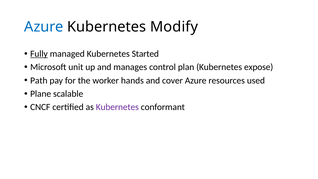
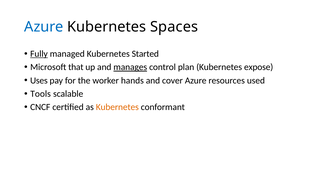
Modify: Modify -> Spaces (174, 27)
unit: unit -> that (76, 67)
manages underline: none -> present (130, 67)
Path: Path -> Uses (39, 80)
Plane: Plane -> Tools (41, 94)
Kubernetes colour: purple -> orange (117, 107)
